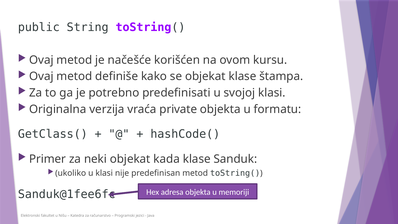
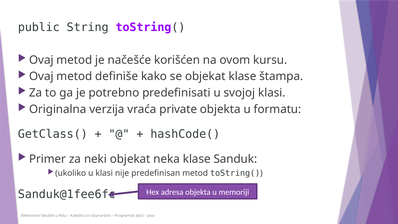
kada: kada -> neka (167, 159)
